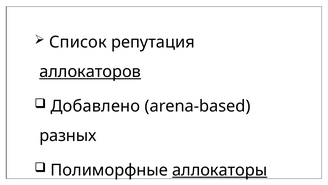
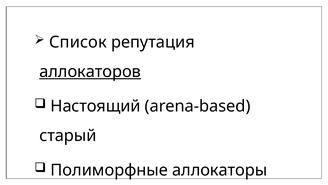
Добавлено: Добавлено -> Настоящий (96, 106)
разных: разных -> старый (68, 135)
аллокаторы underline: present -> none (220, 170)
